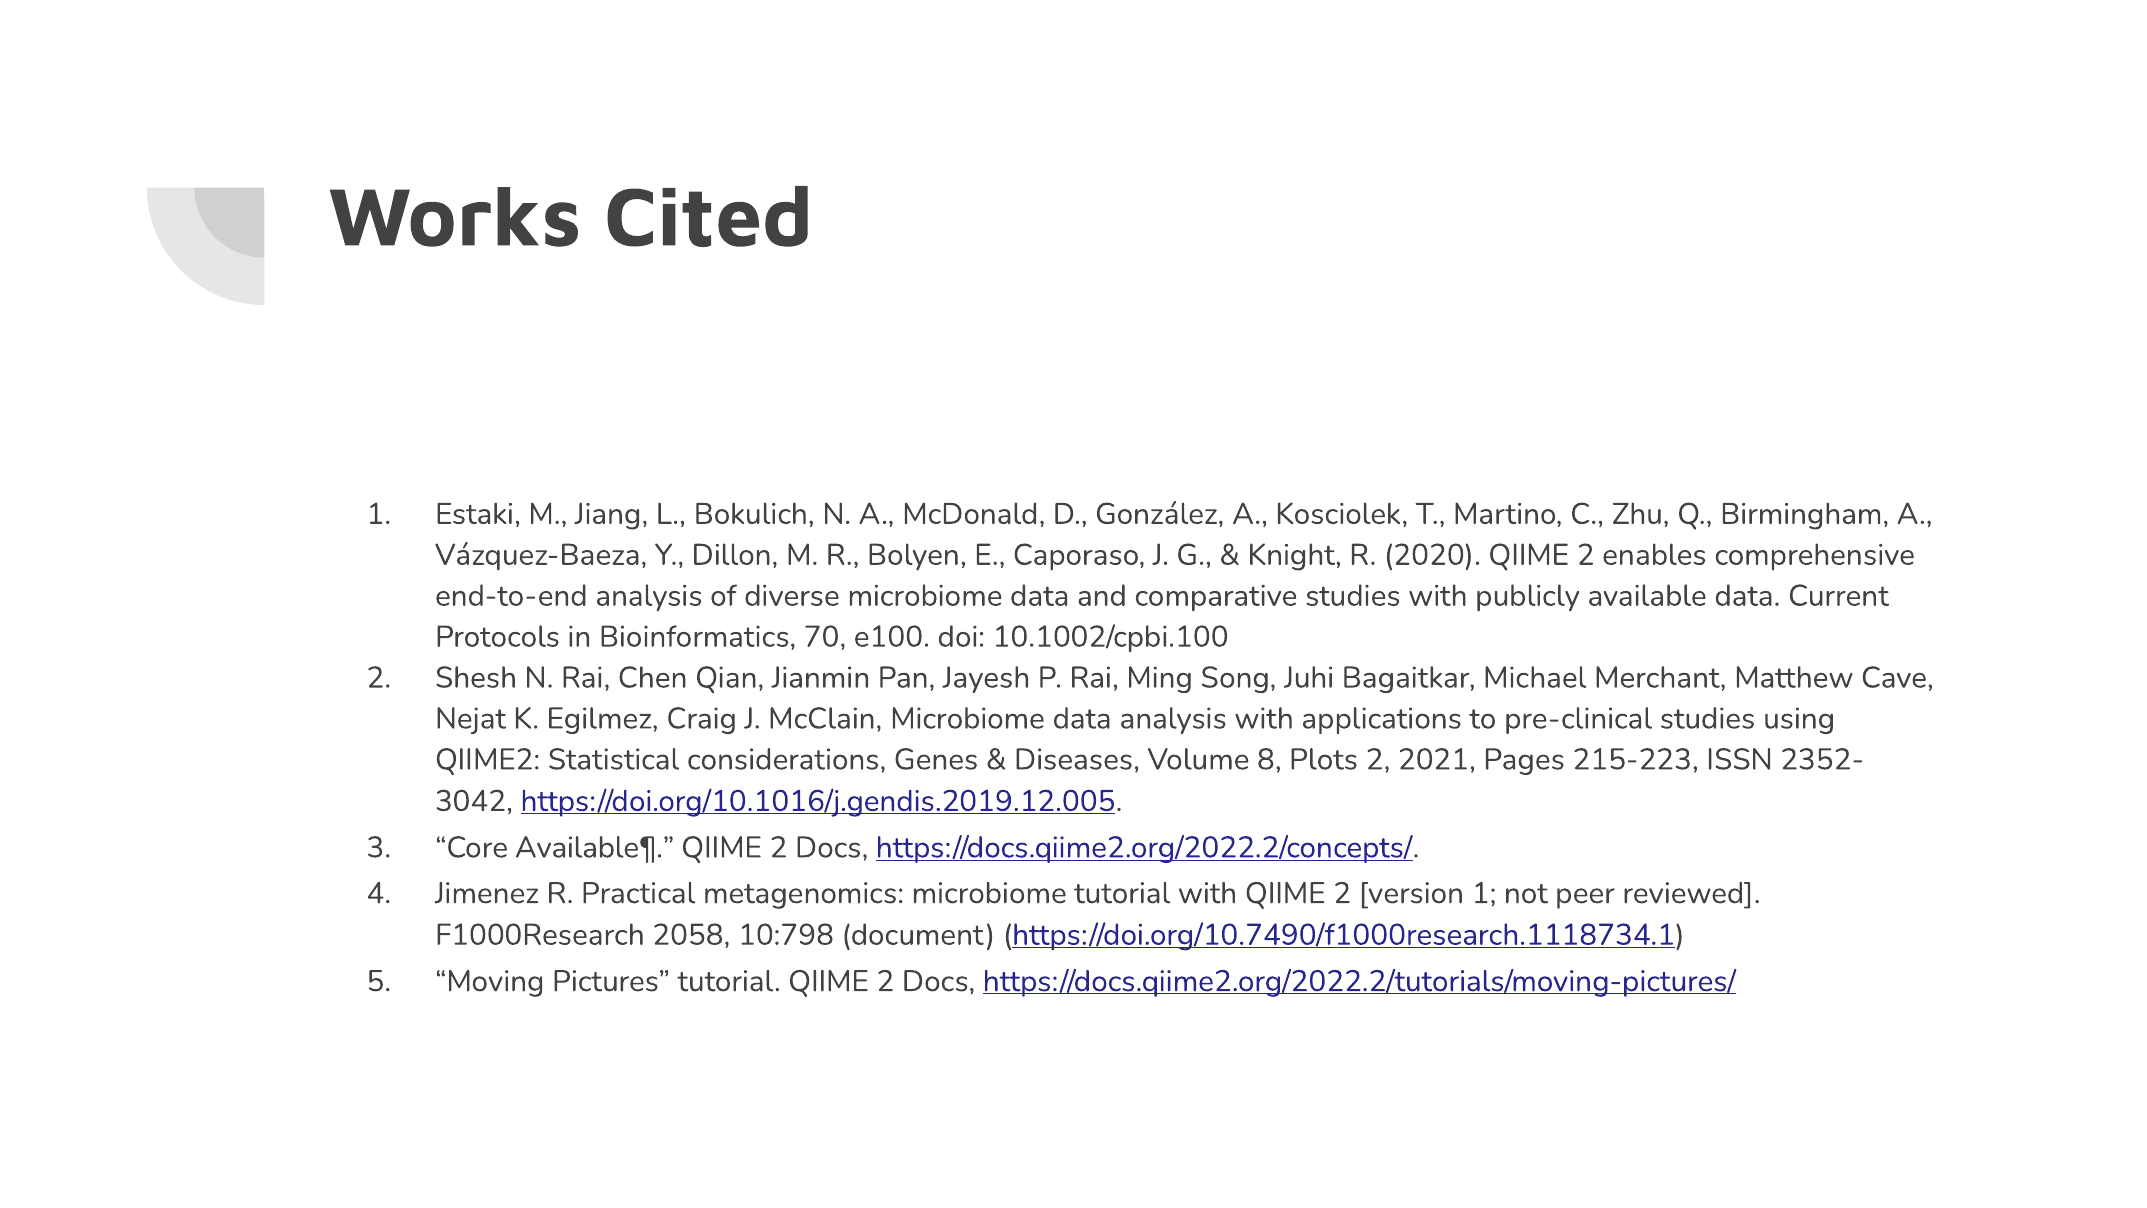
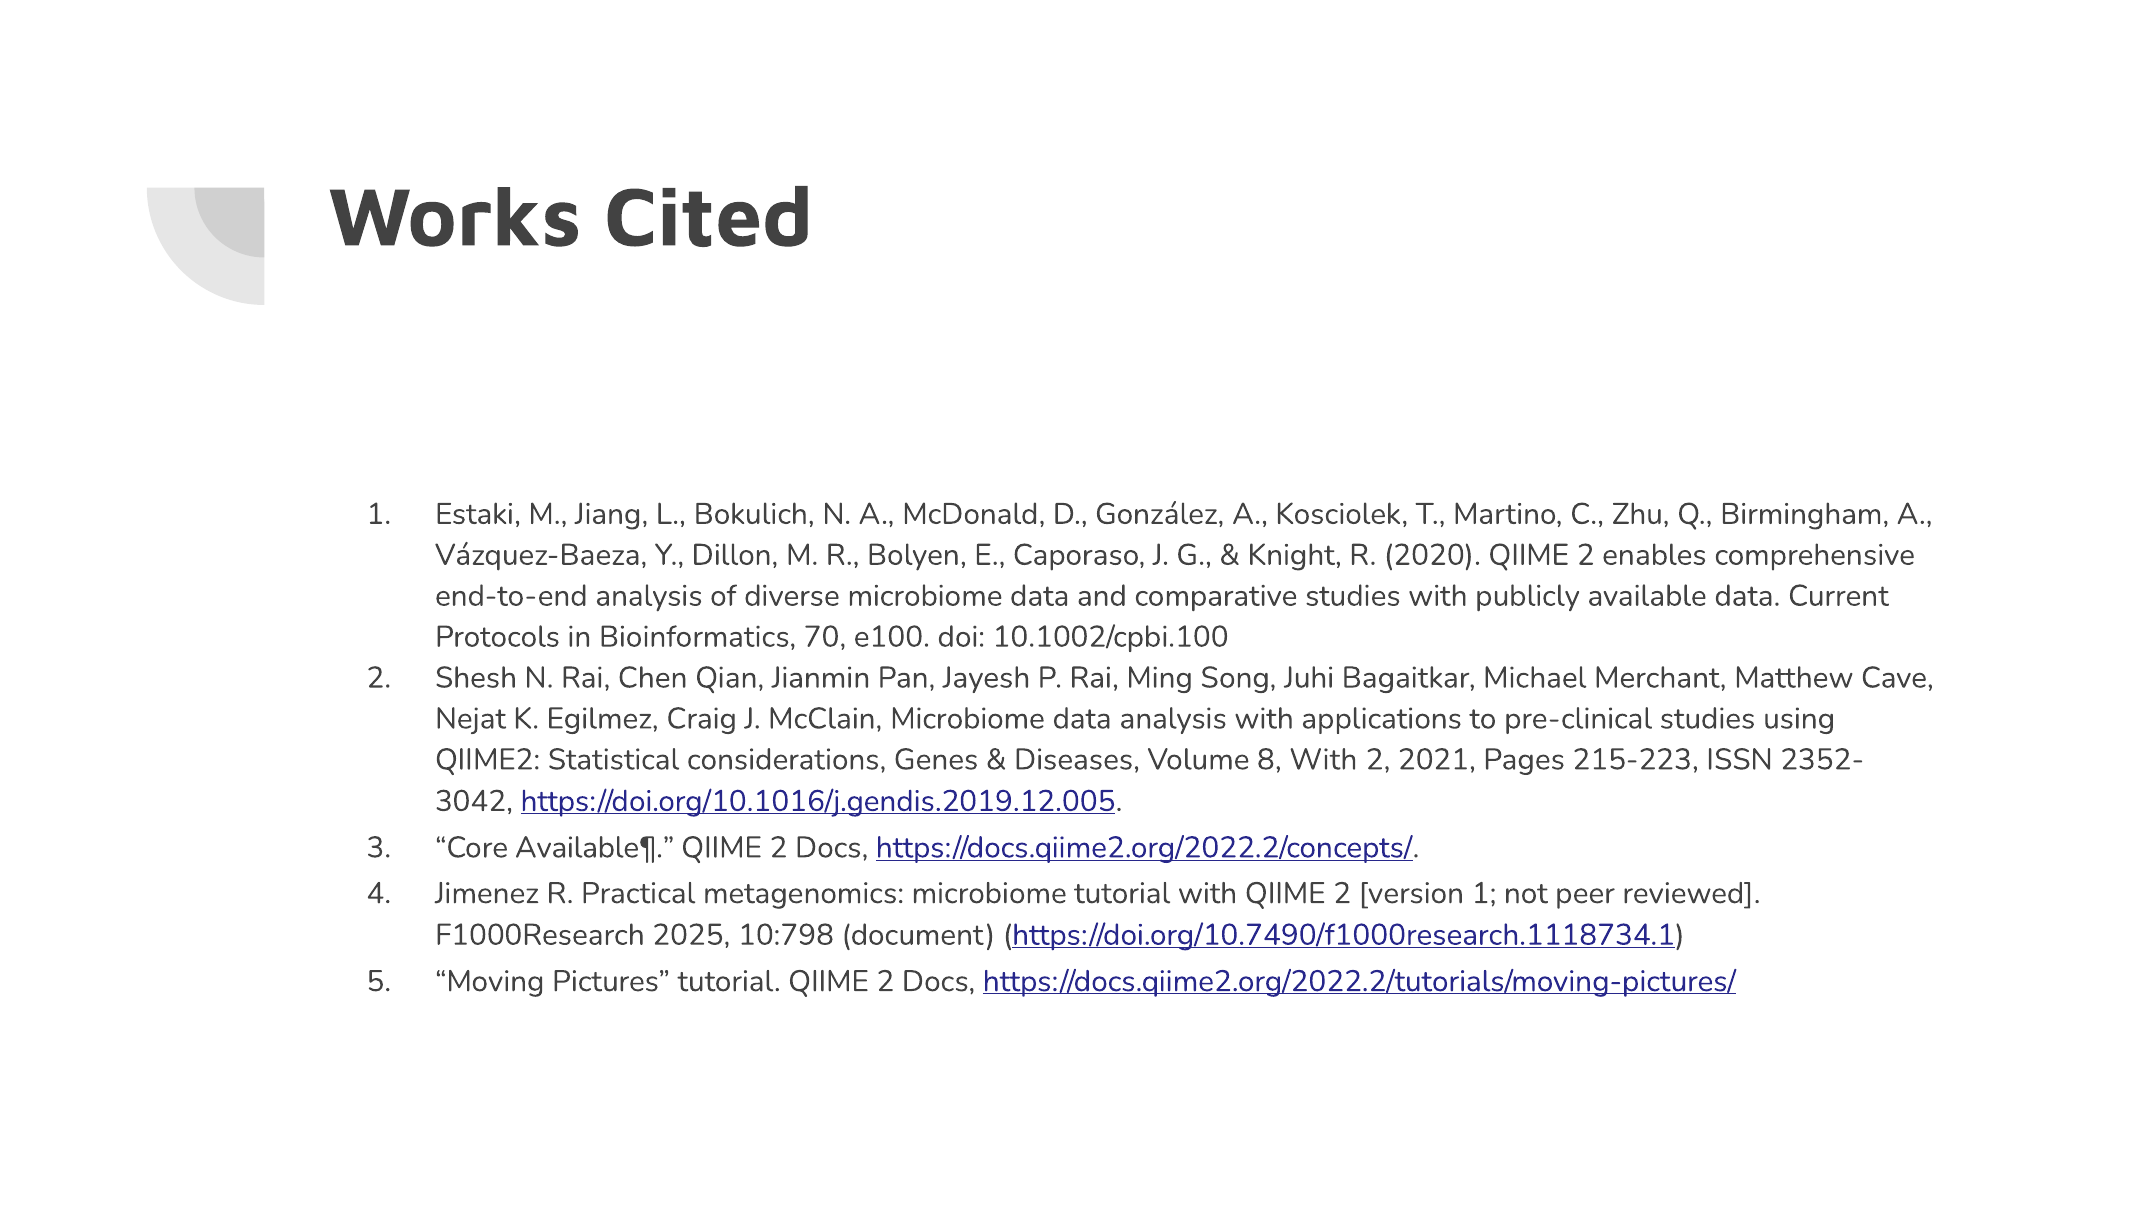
8 Plots: Plots -> With (1323, 759)
2058: 2058 -> 2025 (691, 935)
